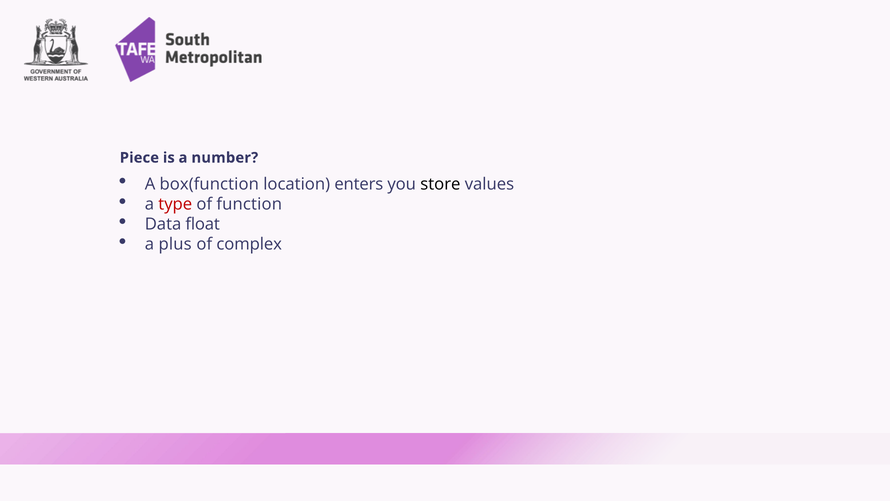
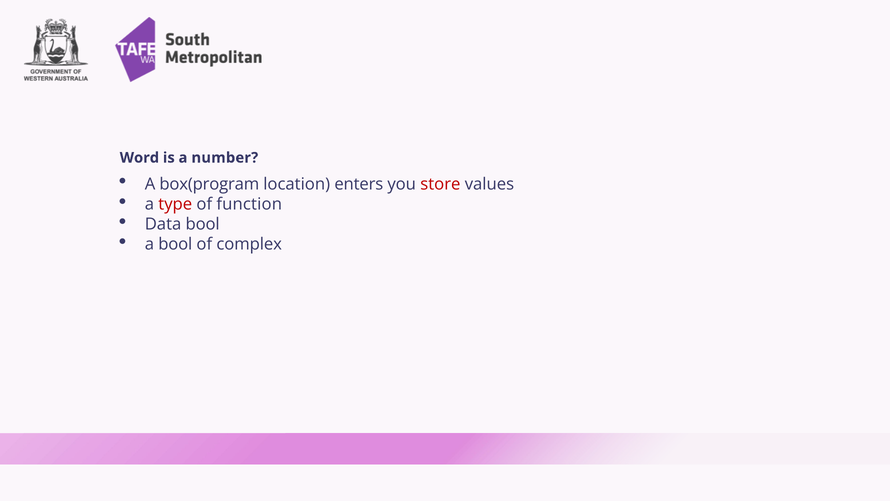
Piece: Piece -> Word (139, 158)
box(function: box(function -> box(program (209, 184)
store colour: black -> red (440, 184)
Data float: float -> bool (203, 224)
a plus: plus -> bool (175, 244)
